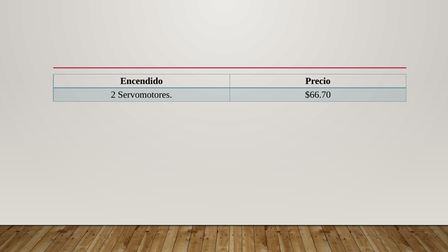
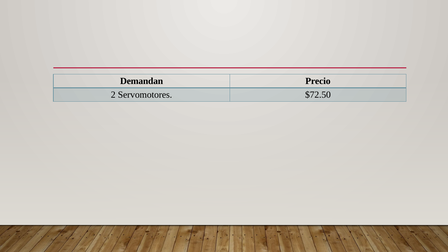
Encendido: Encendido -> Demandan (142, 81)
$66.70: $66.70 -> $72.50 (318, 95)
